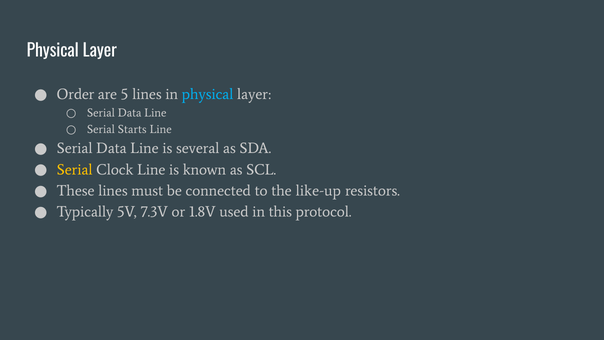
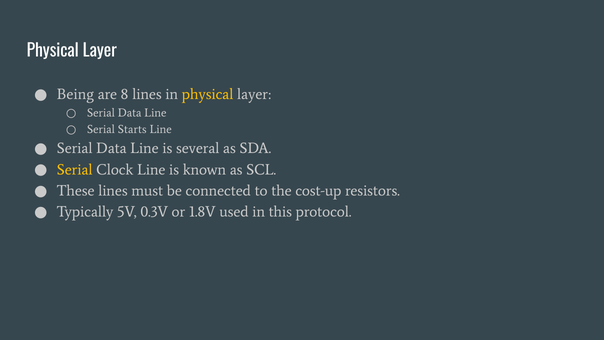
Order: Order -> Being (75, 94)
5: 5 -> 8 (125, 94)
physical colour: light blue -> yellow (208, 94)
like-up: like-up -> cost-up (318, 190)
7.3V: 7.3V -> 0.3V (154, 212)
